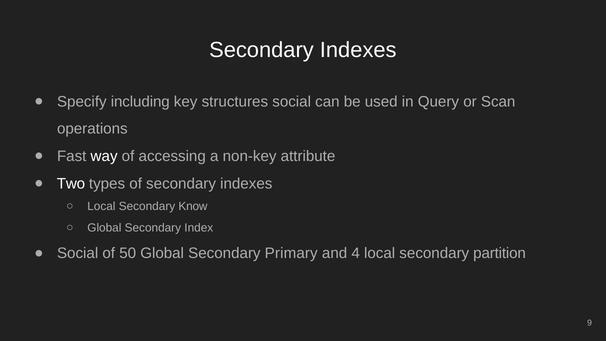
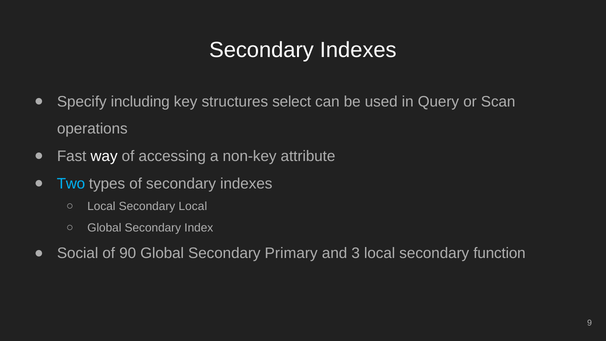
structures social: social -> select (292, 102)
Two colour: white -> light blue (71, 183)
Secondary Know: Know -> Local (193, 207)
50: 50 -> 90 (128, 253)
4: 4 -> 3 (356, 253)
partition: partition -> function (500, 253)
